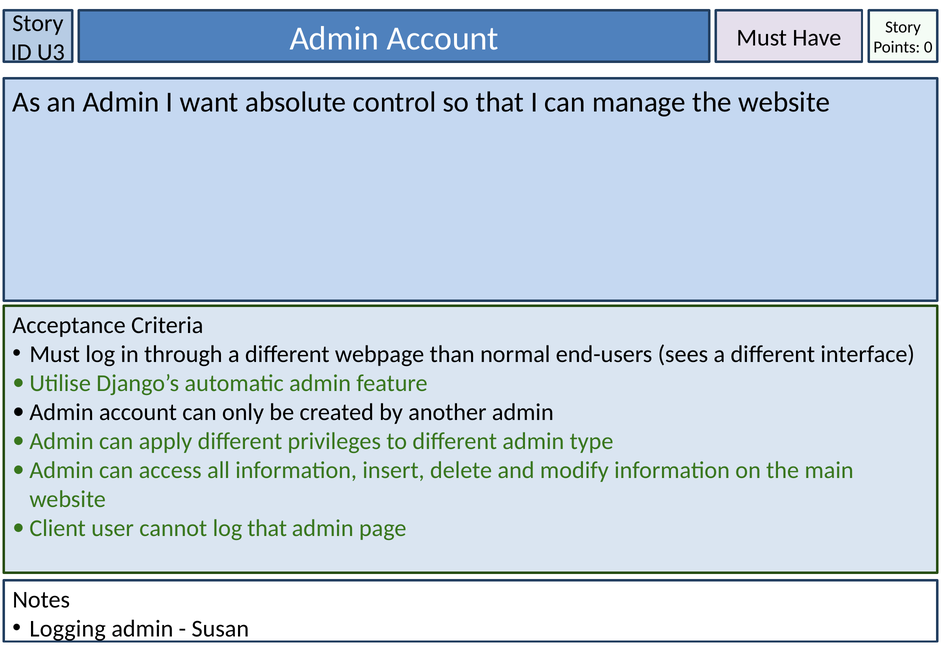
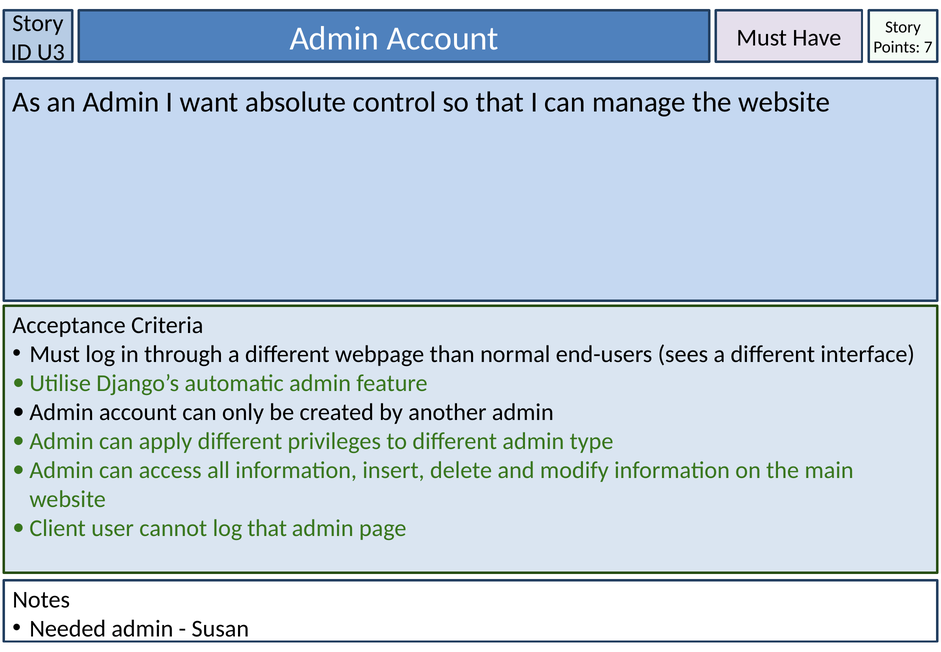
0: 0 -> 7 (928, 47)
Logging: Logging -> Needed (68, 628)
